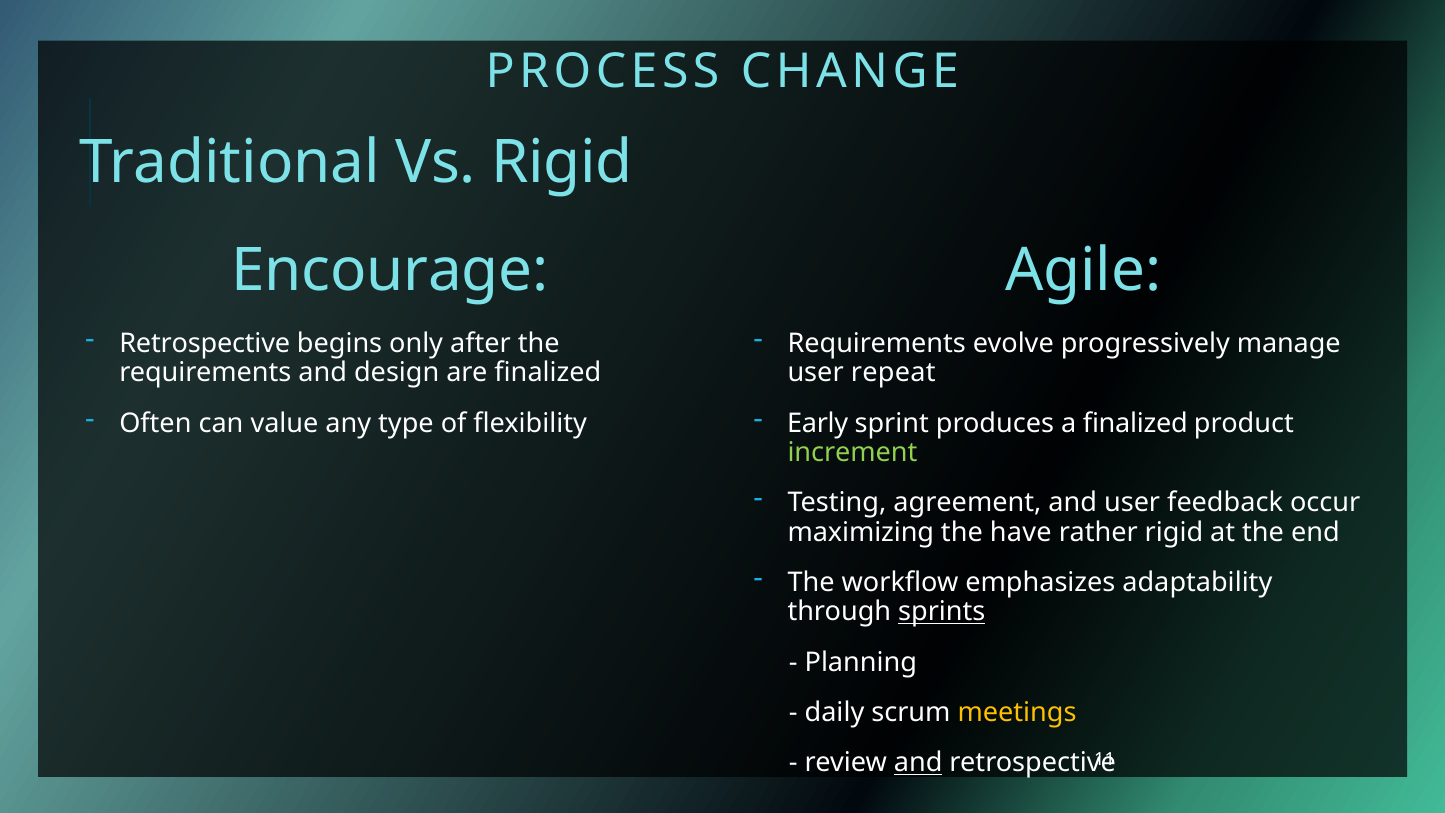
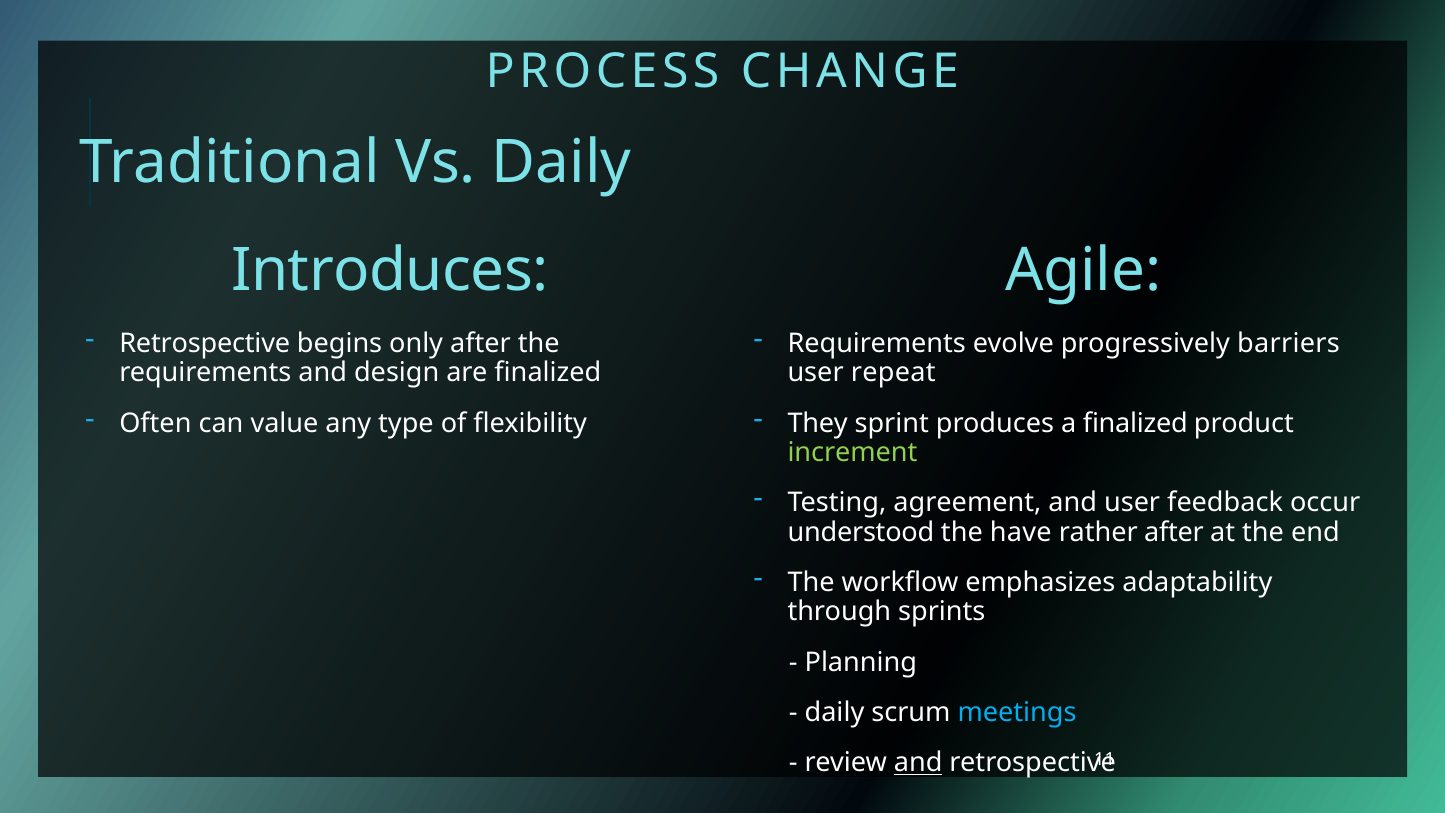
Vs Rigid: Rigid -> Daily (562, 162)
Encourage: Encourage -> Introduces (390, 271)
manage: manage -> barriers (1289, 344)
Early: Early -> They (818, 423)
maximizing: maximizing -> understood (861, 532)
rather rigid: rigid -> after (1174, 532)
sprints underline: present -> none (942, 612)
meetings colour: yellow -> light blue (1017, 712)
